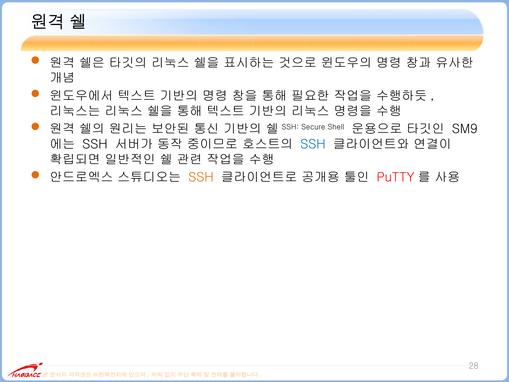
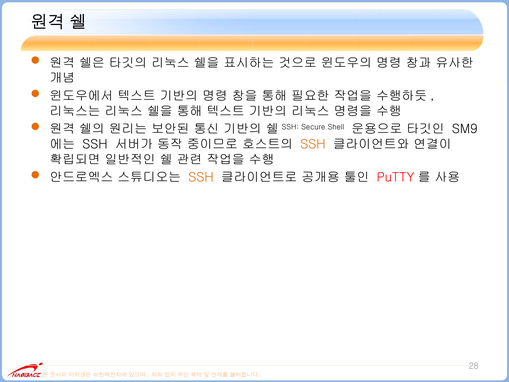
SSH colour: blue -> orange (313, 144)
